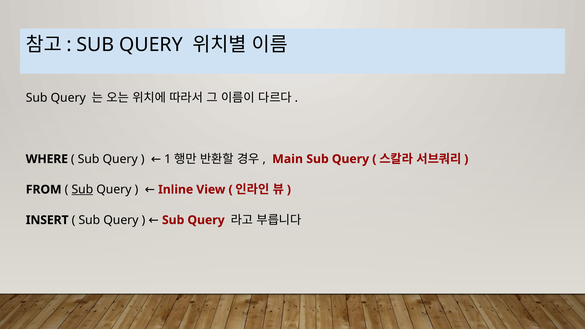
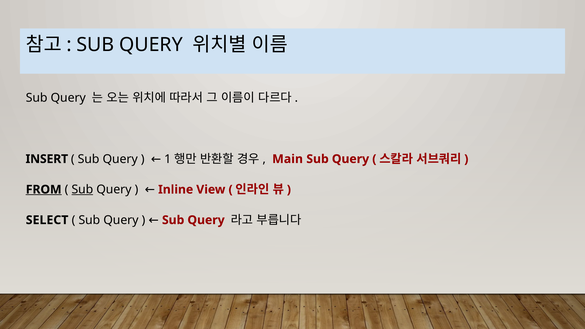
WHERE: WHERE -> INSERT (47, 159)
FROM underline: none -> present (44, 190)
INSERT: INSERT -> SELECT (47, 220)
